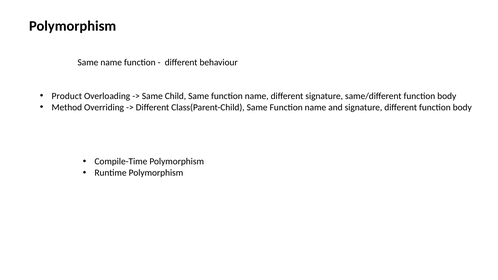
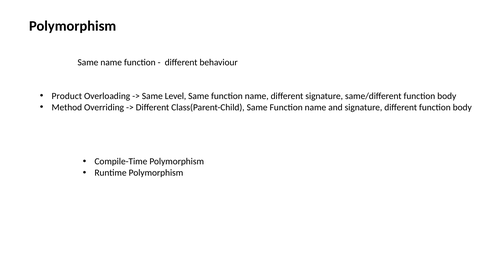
Child: Child -> Level (176, 96)
